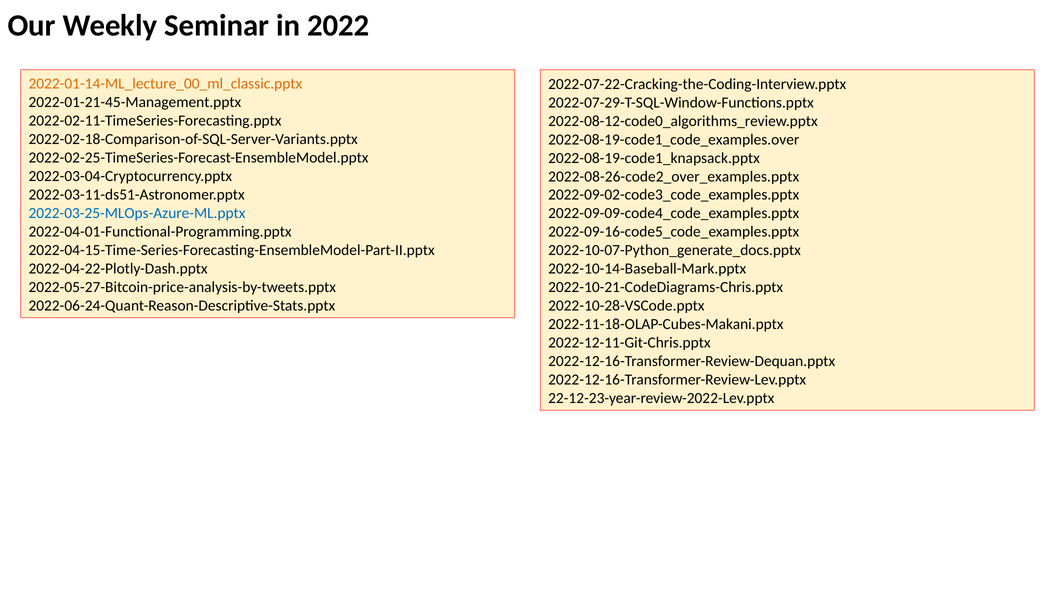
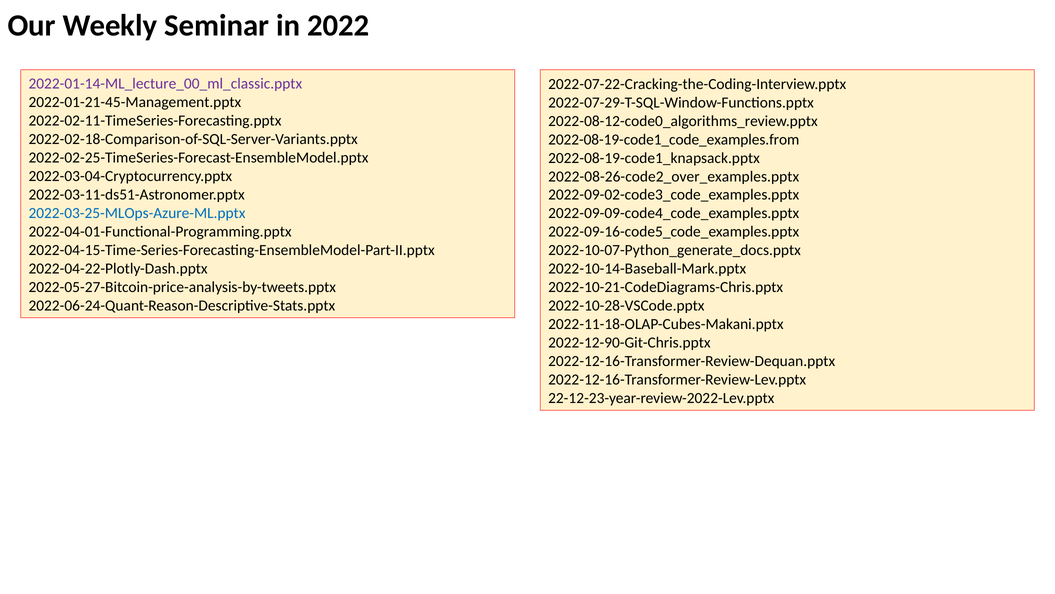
2022-01-14-ML_lecture_00_ml_classic.pptx colour: orange -> purple (165, 84)
2022-08-19-code1_code_examples.over: 2022-08-19-code1_code_examples.over -> 2022-08-19-code1_code_examples.from (674, 139)
2022-12-11-Git-Chris.pptx: 2022-12-11-Git-Chris.pptx -> 2022-12-90-Git-Chris.pptx (629, 343)
